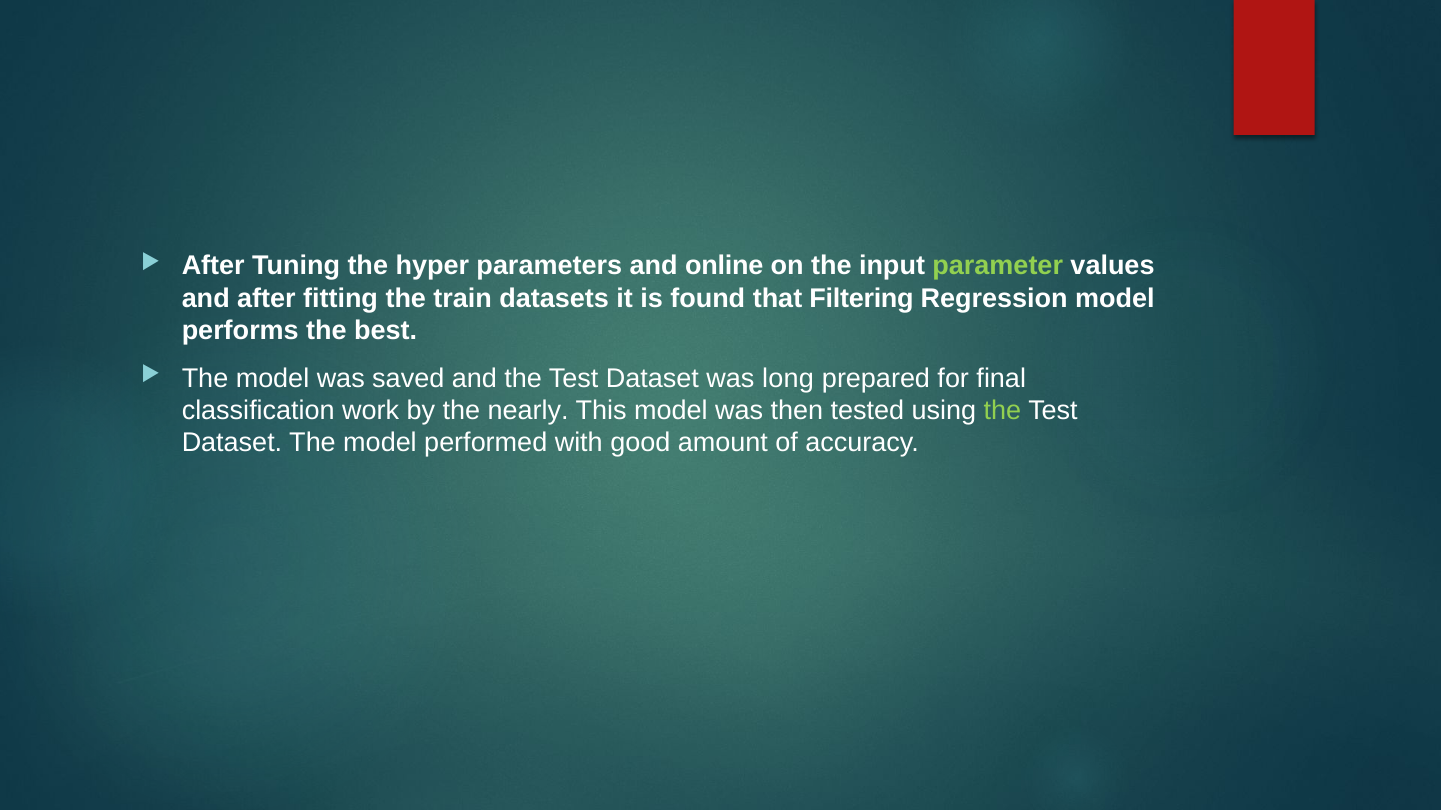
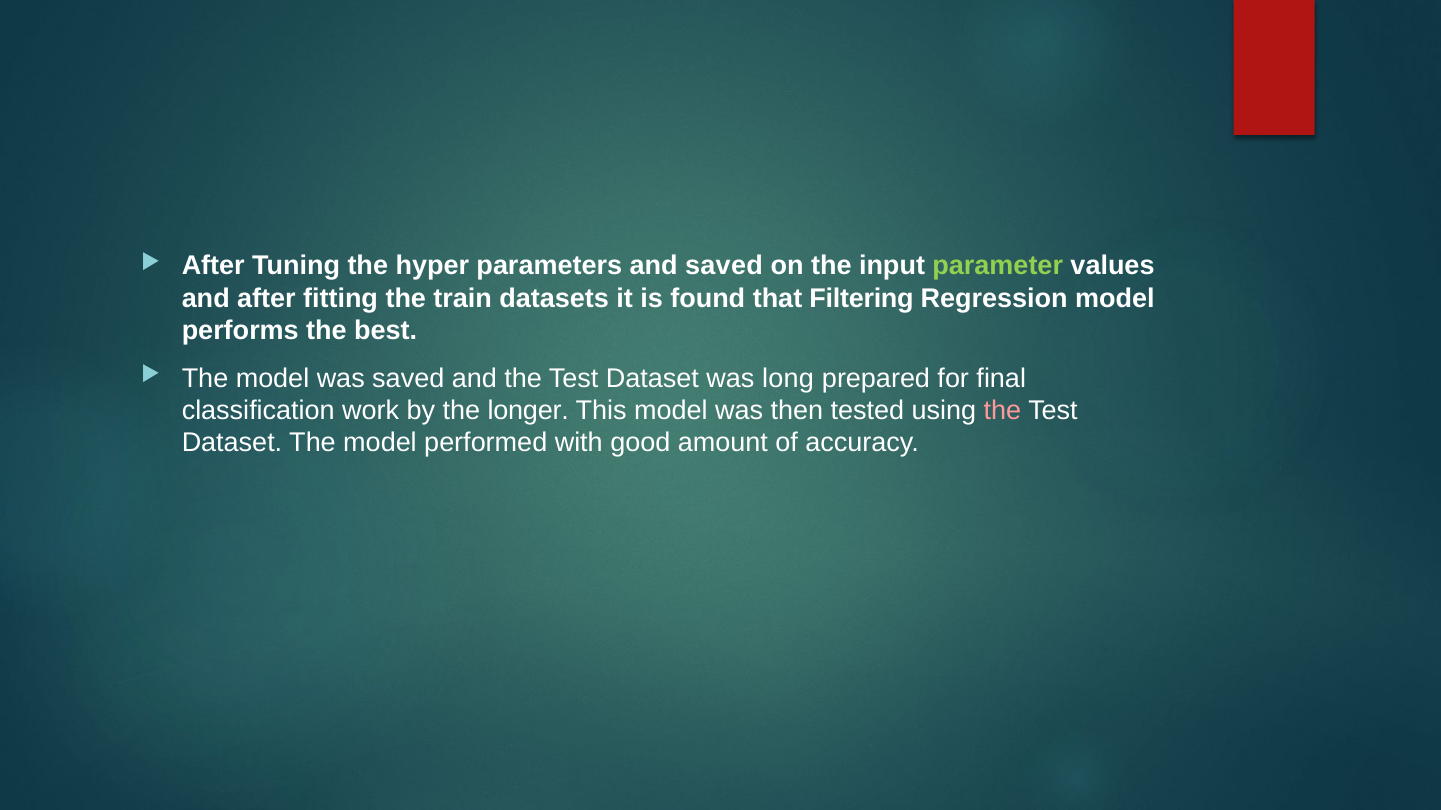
and online: online -> saved (724, 266)
nearly: nearly -> longer (528, 411)
the colour: light green -> pink (1002, 411)
